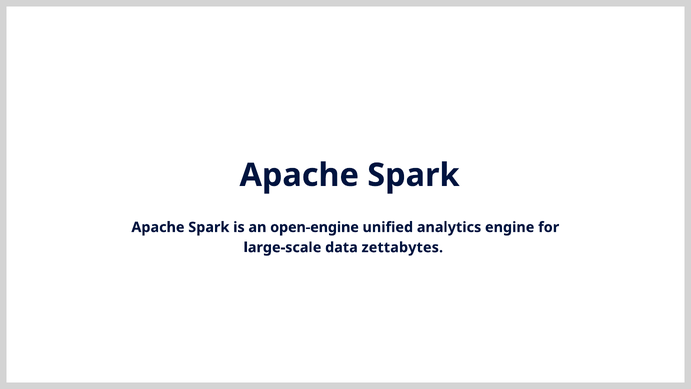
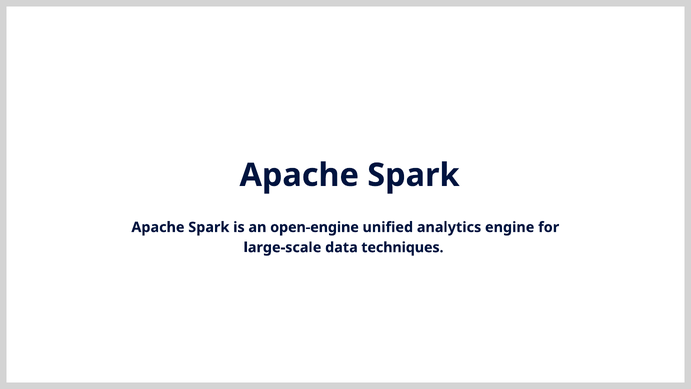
zettabytes: zettabytes -> techniques (402, 247)
